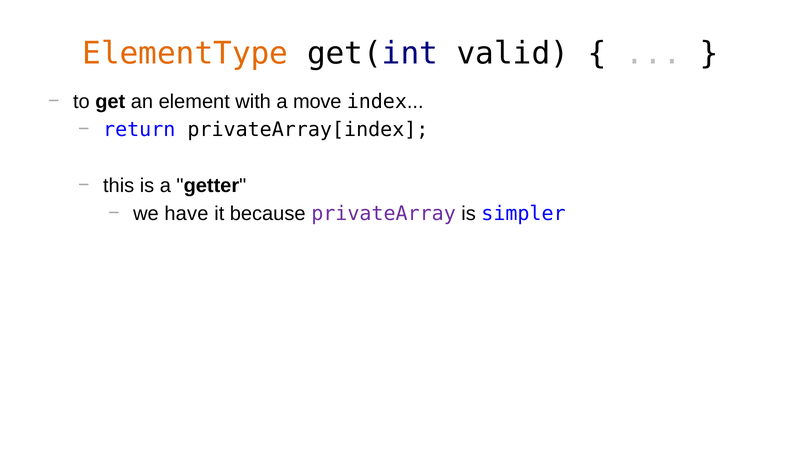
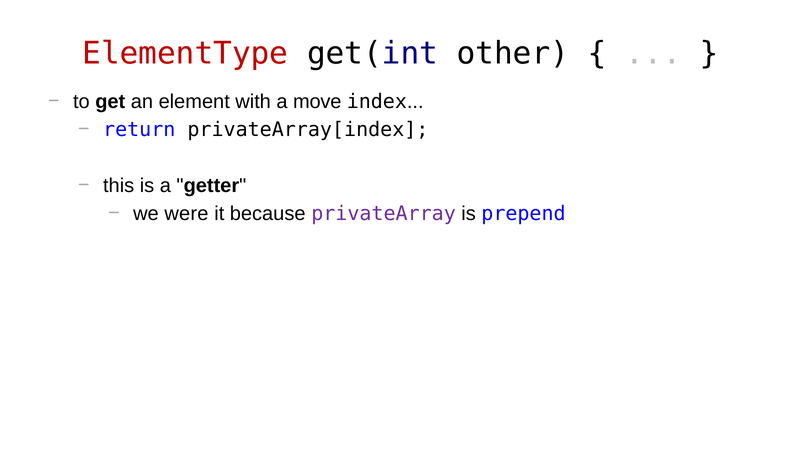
ElementType colour: orange -> red (185, 54)
valid: valid -> other (513, 54)
have: have -> were (186, 214)
simpler: simpler -> prepend (523, 214)
